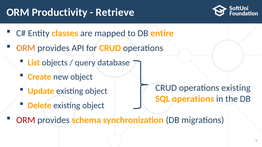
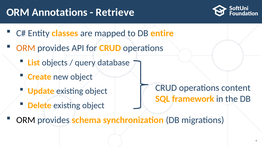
Productivity: Productivity -> Annotations (60, 12)
operations existing: existing -> content (236, 88)
SQL operations: operations -> framework (193, 99)
ORM colour: red -> black (26, 120)
